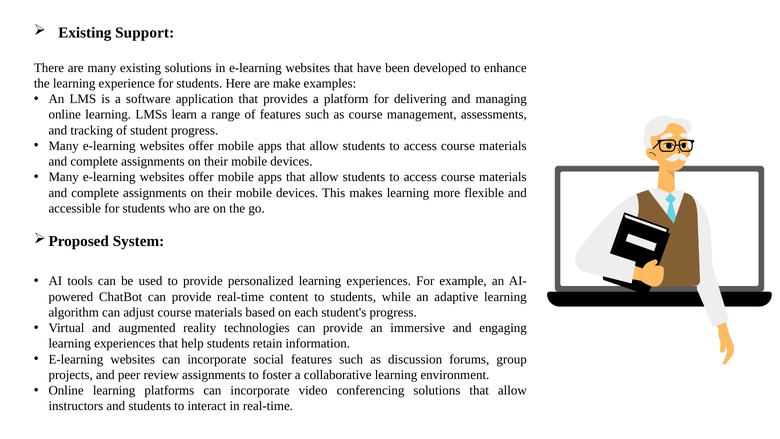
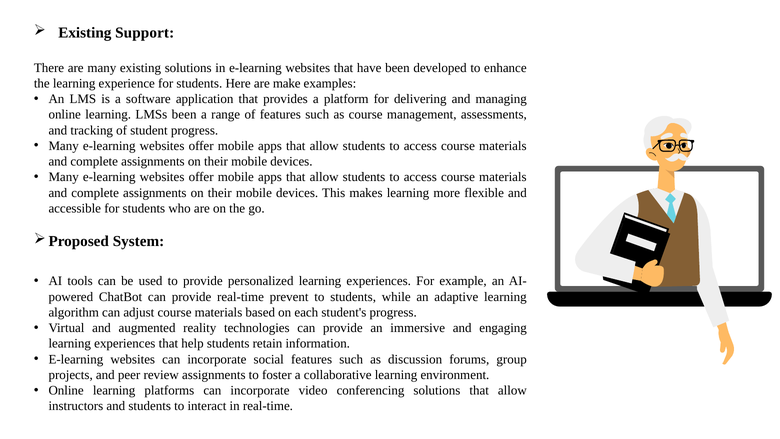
LMSs learn: learn -> been (184, 115)
content: content -> prevent (289, 297)
